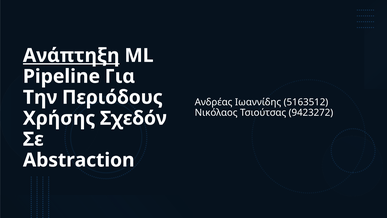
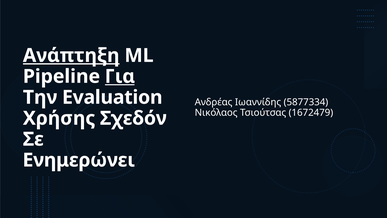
Για underline: none -> present (120, 76)
Περιόδους: Περιόδους -> Evaluation (112, 97)
5163512: 5163512 -> 5877334 (306, 102)
9423272: 9423272 -> 1672479 (311, 112)
Abstraction: Abstraction -> Ενημερώνει (79, 160)
